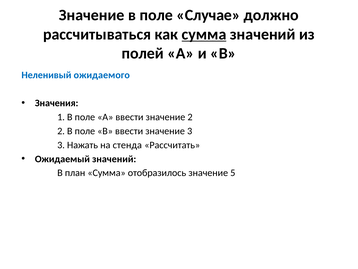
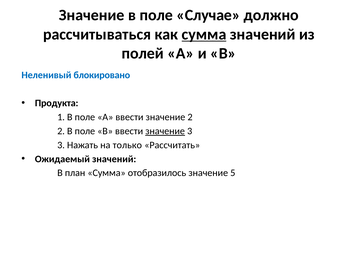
ожидаемого: ожидаемого -> блокировано (102, 75)
Значения: Значения -> Продукта (57, 103)
значение underline: none -> present (165, 131)
стенда: стенда -> только (127, 145)
